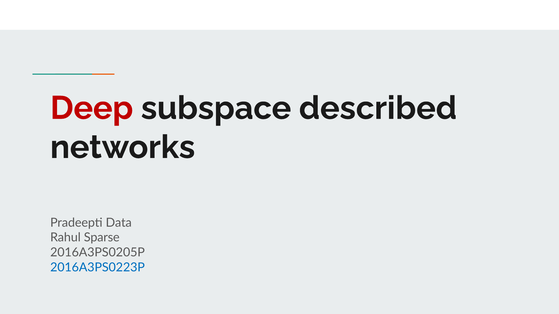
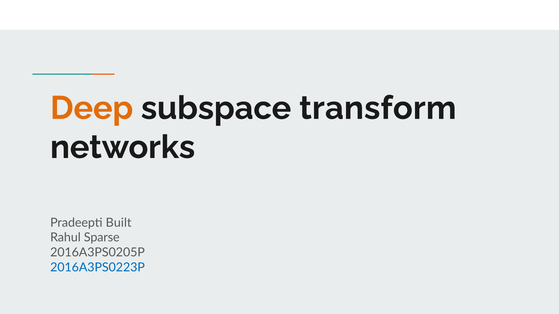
Deep colour: red -> orange (92, 108)
described: described -> transform (378, 108)
Data: Data -> Built (119, 223)
